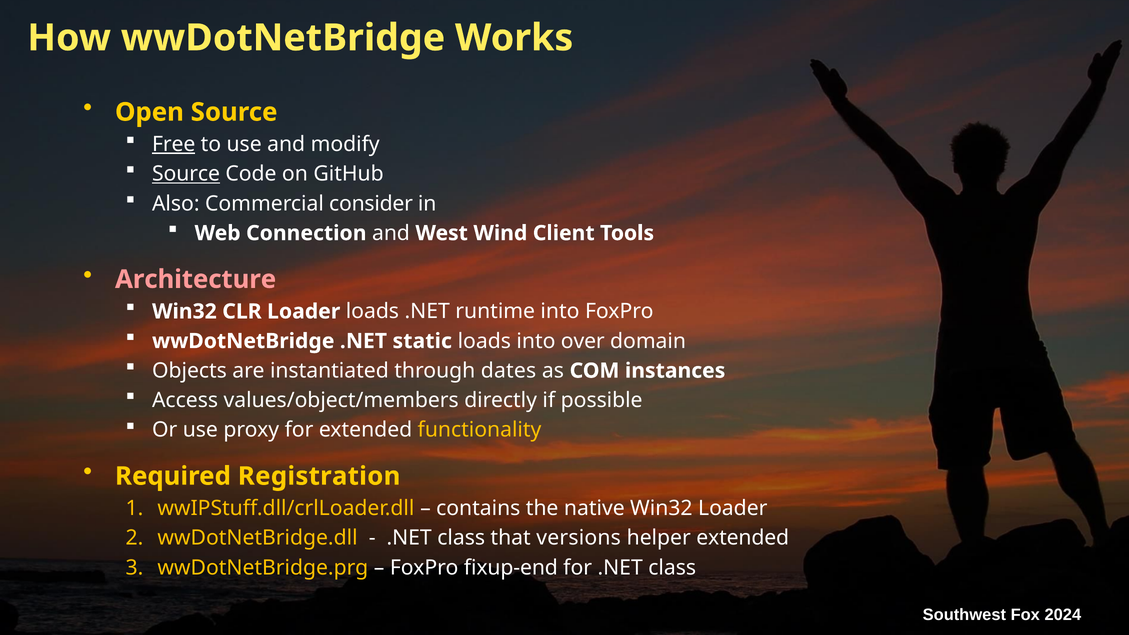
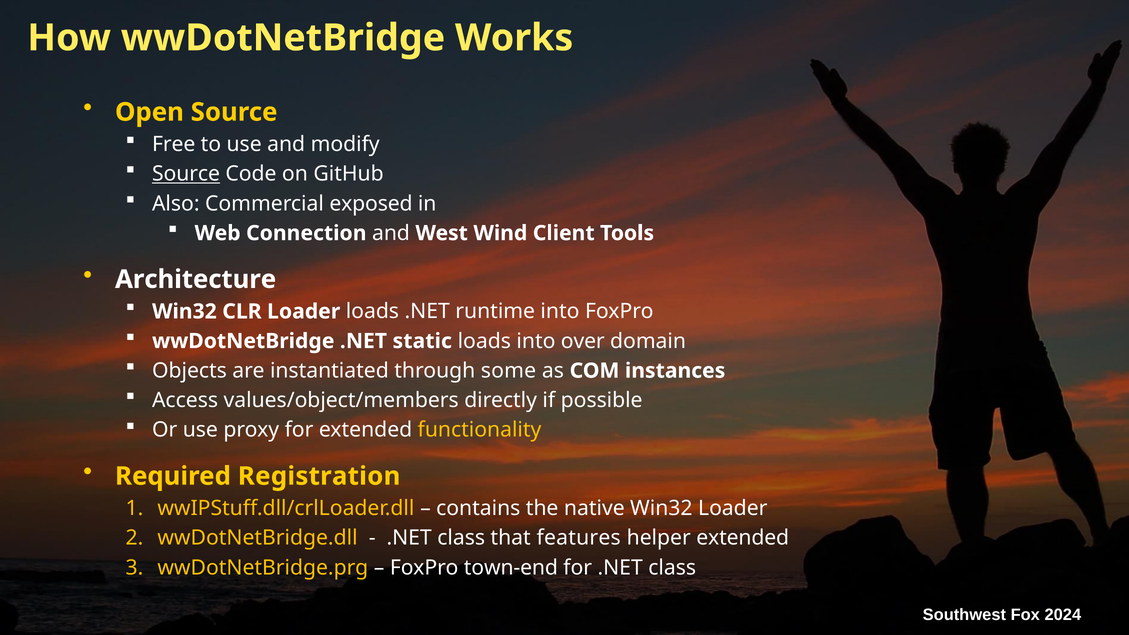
Free underline: present -> none (174, 144)
consider: consider -> exposed (371, 204)
Architecture colour: pink -> white (196, 279)
dates: dates -> some (509, 371)
versions: versions -> features (579, 538)
fixup-end: fixup-end -> town-end (511, 568)
